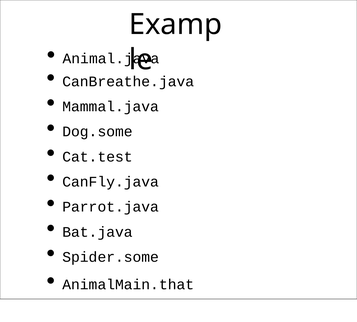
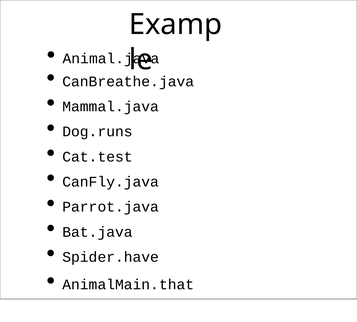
Dog.some: Dog.some -> Dog.runs (98, 132)
Spider.some: Spider.some -> Spider.have (111, 257)
